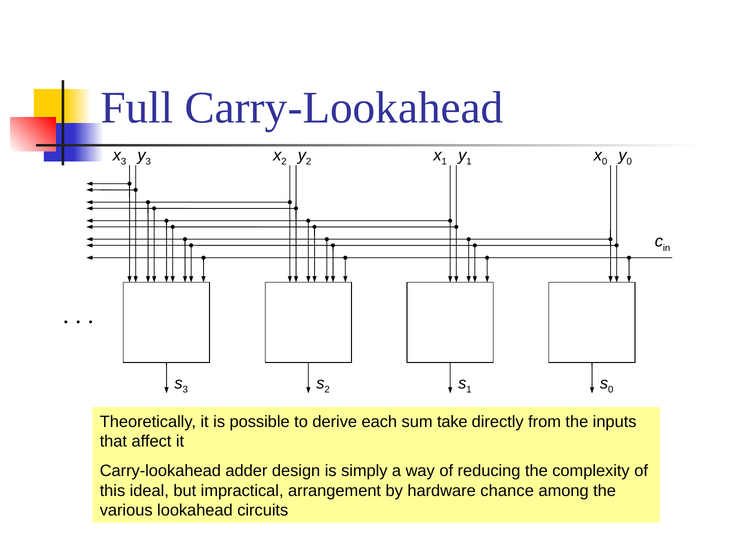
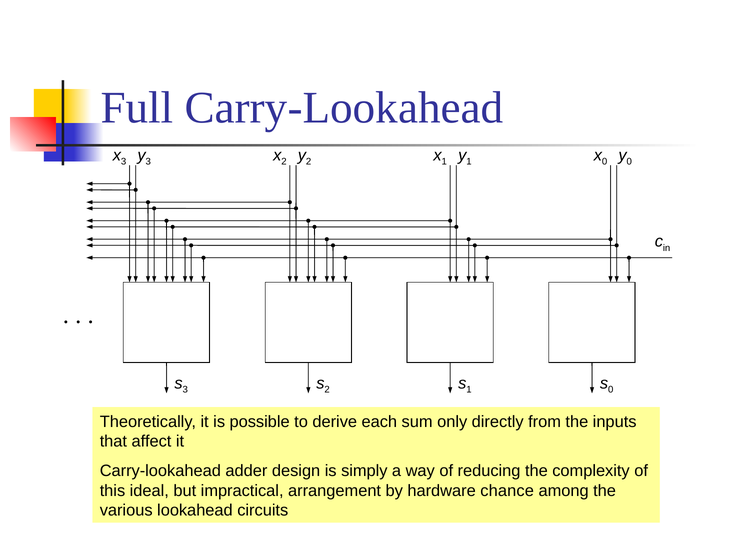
take: take -> only (452, 422)
